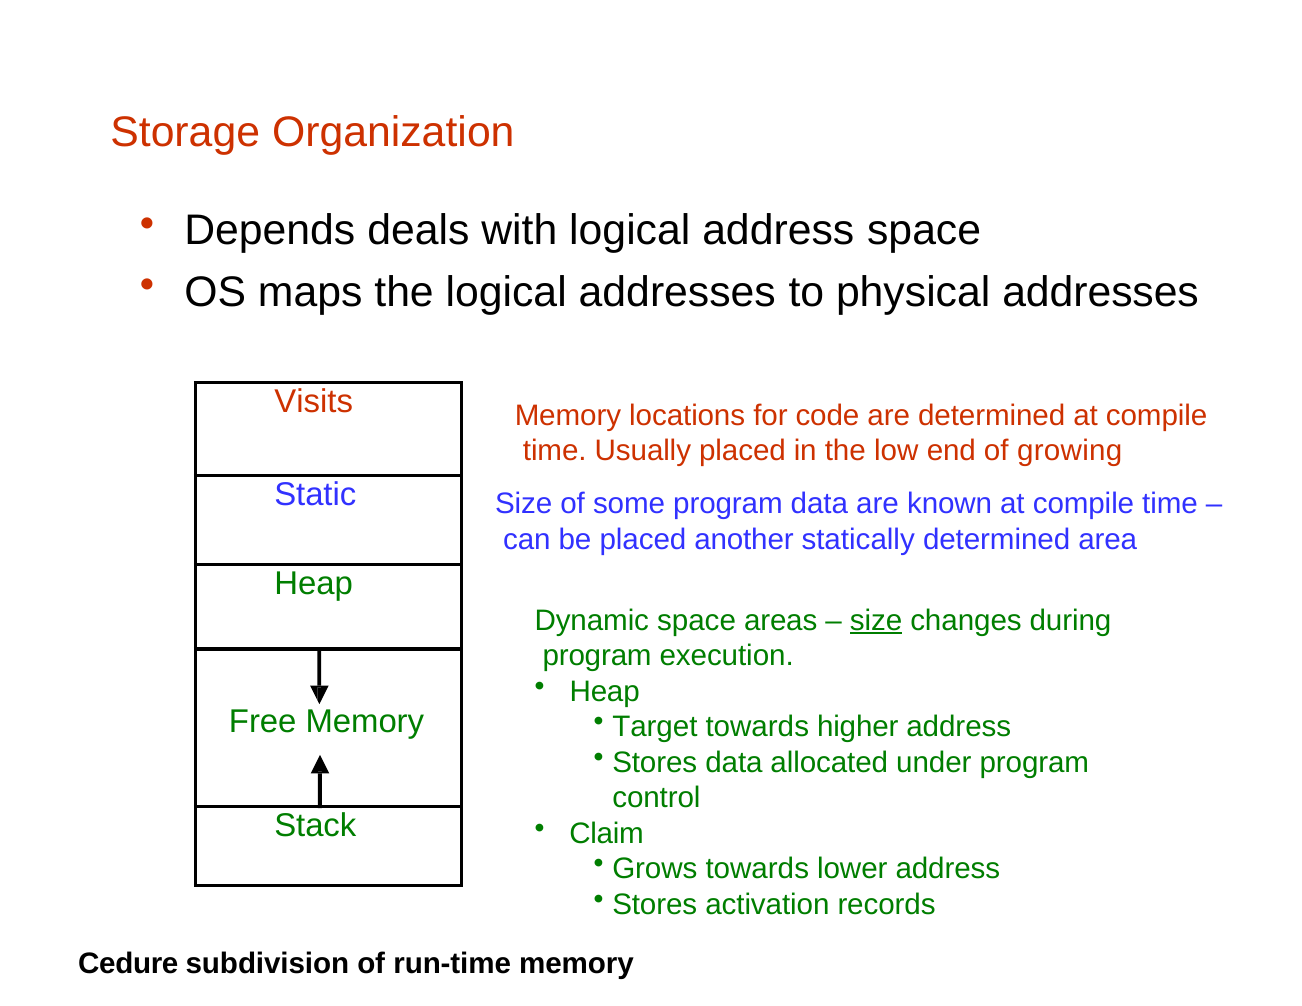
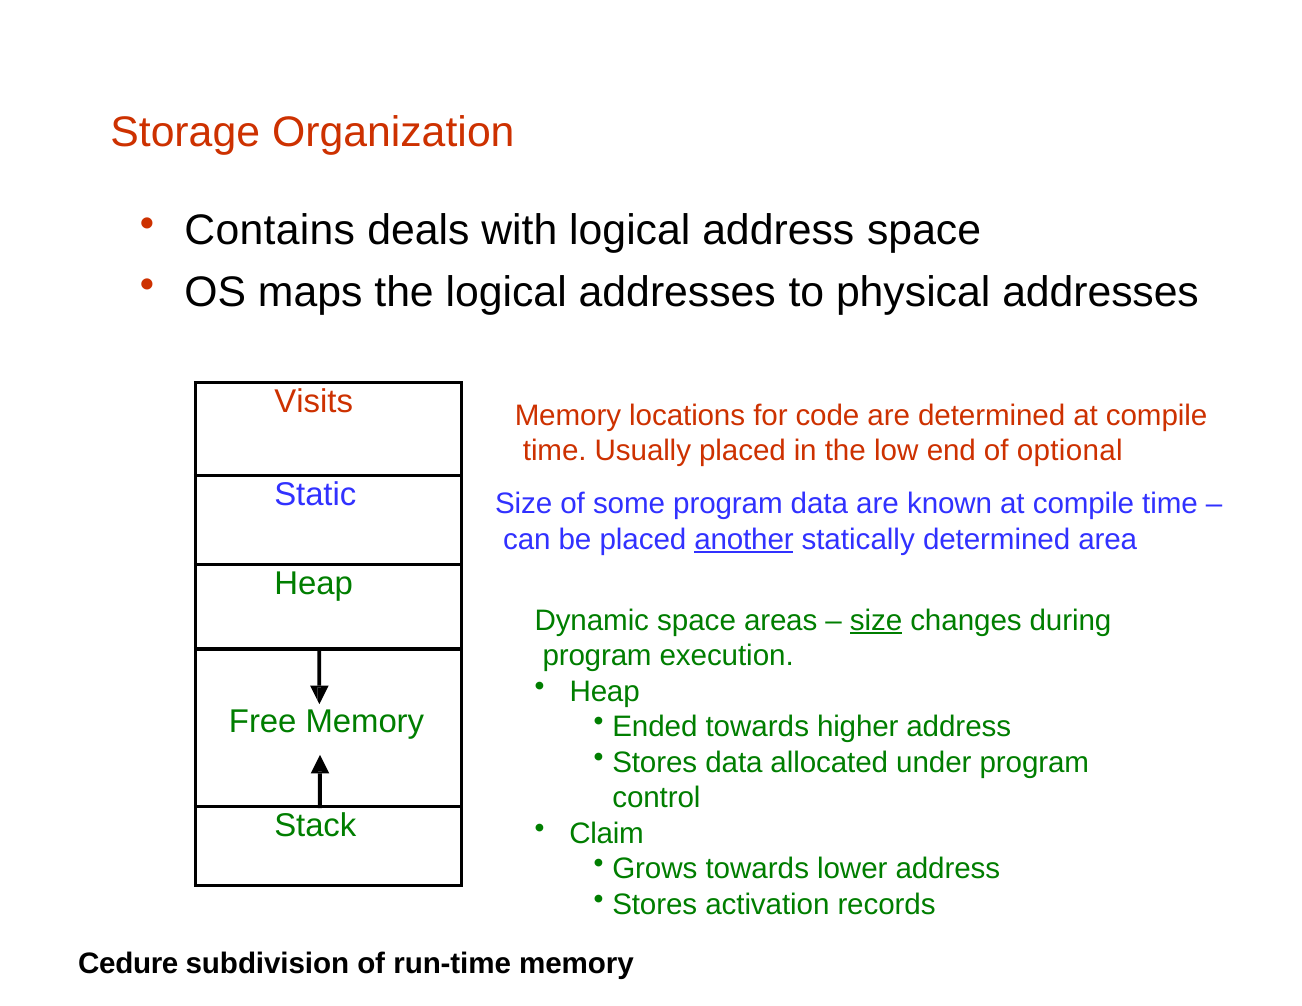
Depends: Depends -> Contains (270, 231)
growing: growing -> optional (1070, 451)
another underline: none -> present (744, 540)
Target: Target -> Ended (655, 727)
